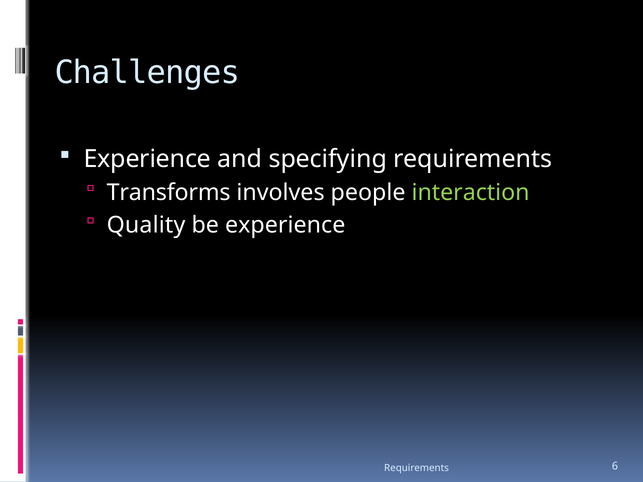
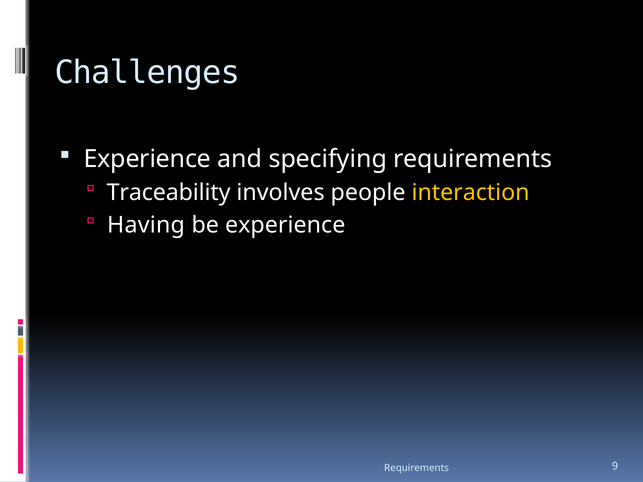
Transforms: Transforms -> Traceability (169, 193)
interaction colour: light green -> yellow (471, 193)
Quality: Quality -> Having (146, 225)
6: 6 -> 9 (615, 466)
